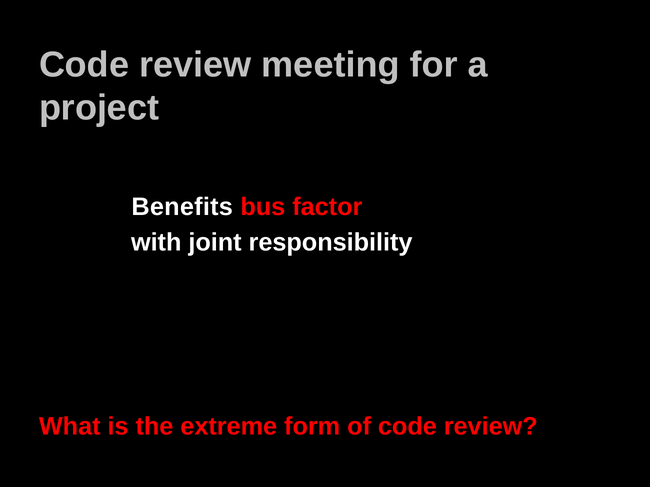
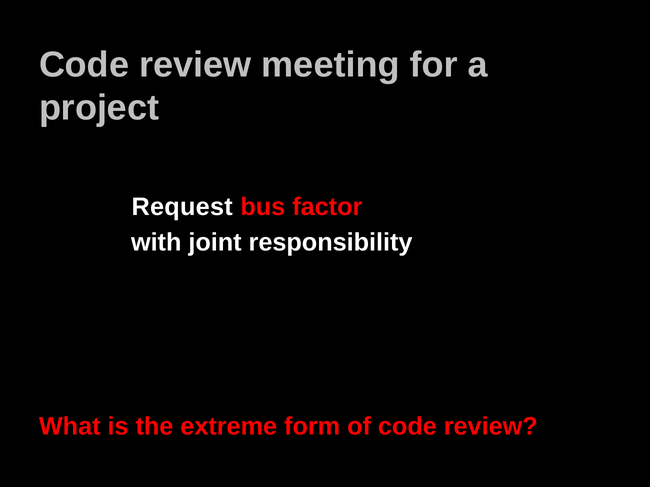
Benefits: Benefits -> Request (182, 207)
